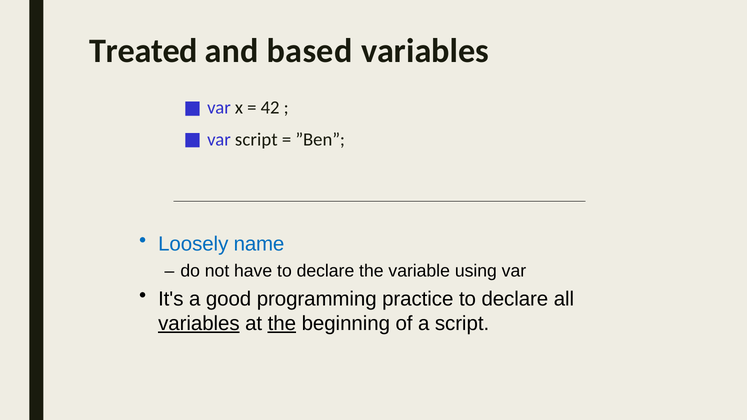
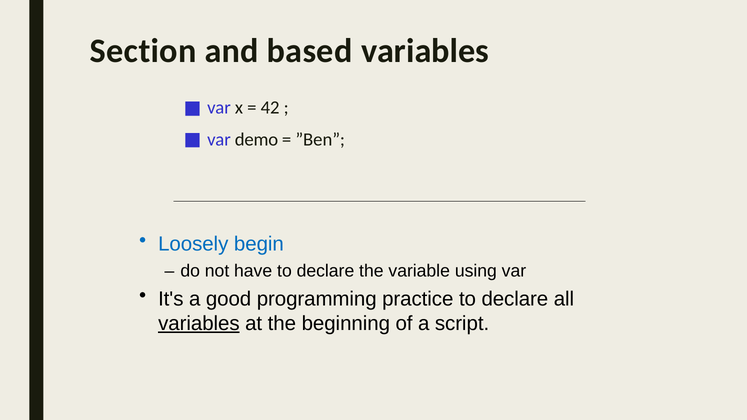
Treated: Treated -> Section (143, 51)
var script: script -> demo (256, 140)
name: name -> begin (259, 244)
the underline: present -> none (282, 324)
